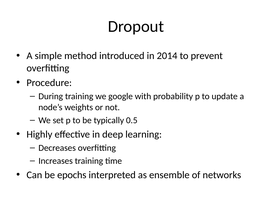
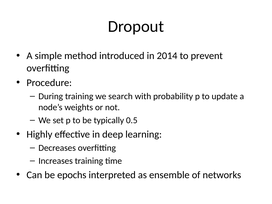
google: google -> search (121, 96)
